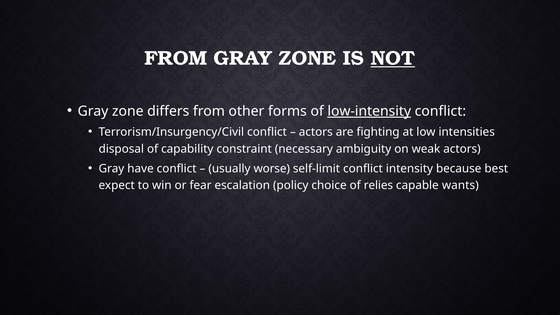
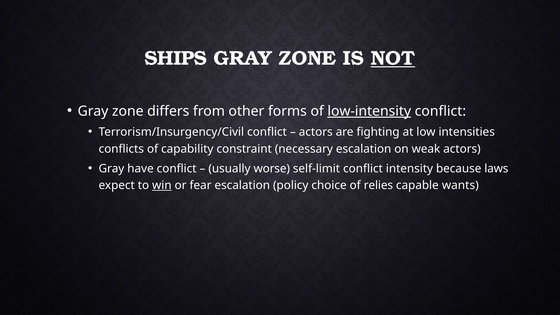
FROM: FROM -> SHIPS (176, 58)
disposal: disposal -> conflicts (121, 149)
necessary ambiguity: ambiguity -> escalation (364, 149)
best: best -> laws (496, 169)
win underline: none -> present (162, 185)
